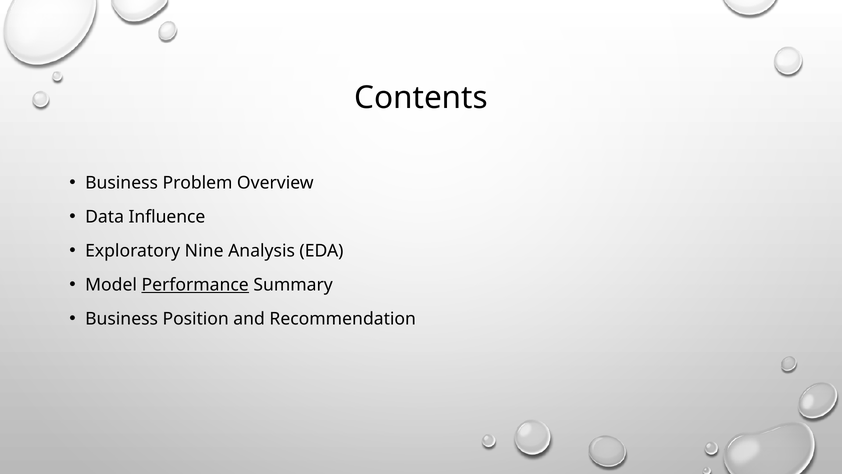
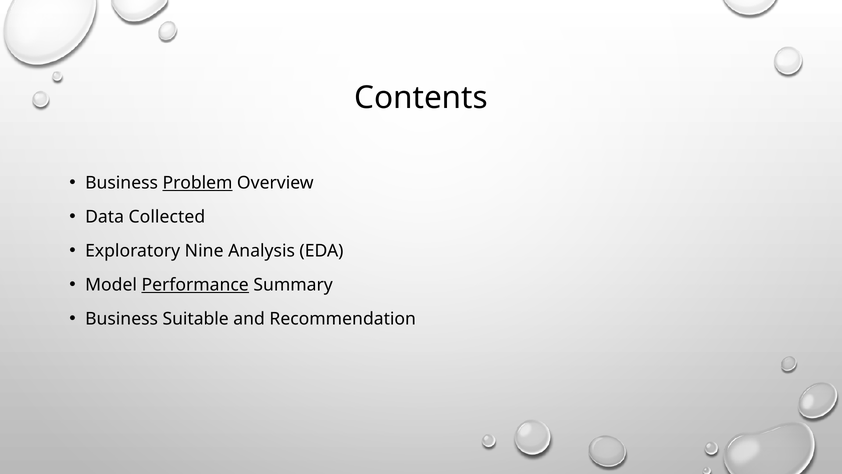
Problem underline: none -> present (198, 183)
Influence: Influence -> Collected (167, 217)
Position: Position -> Suitable (196, 319)
